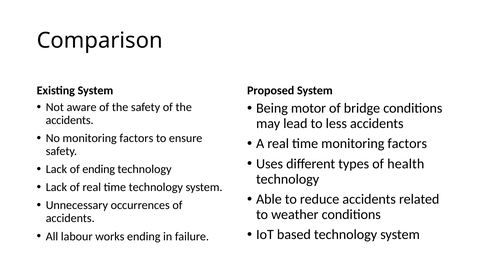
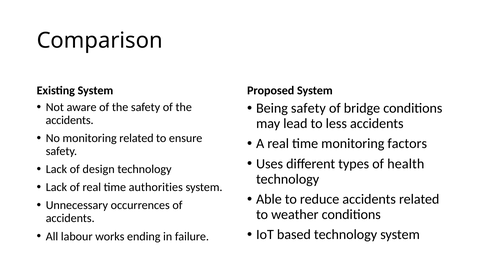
Being motor: motor -> safety (308, 108)
No monitoring factors: factors -> related (136, 138)
of ending: ending -> design (99, 169)
time technology: technology -> authorities (156, 187)
